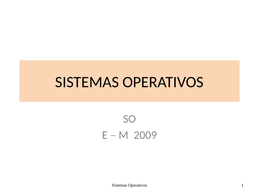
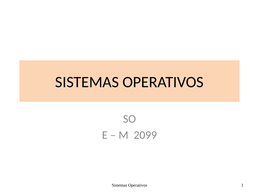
2009: 2009 -> 2099 (145, 135)
